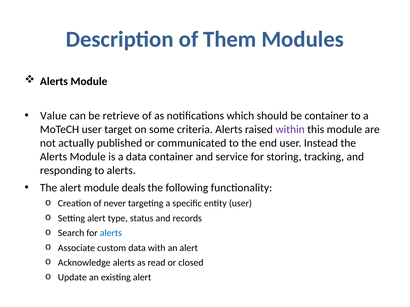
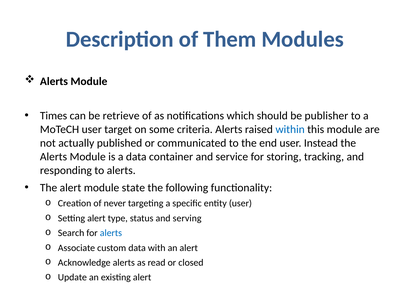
Value: Value -> Times (54, 116)
be container: container -> publisher (326, 116)
within colour: purple -> blue (290, 130)
deals: deals -> state (133, 188)
records: records -> serving (187, 219)
